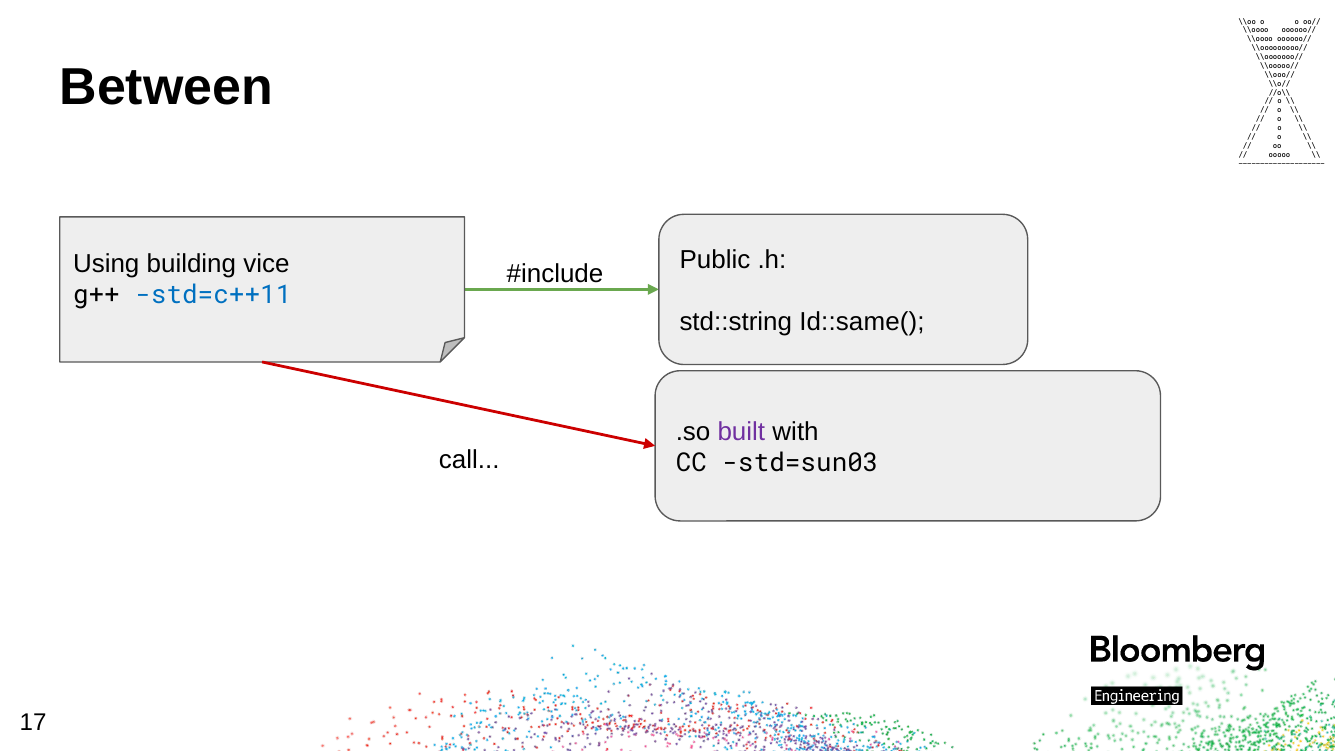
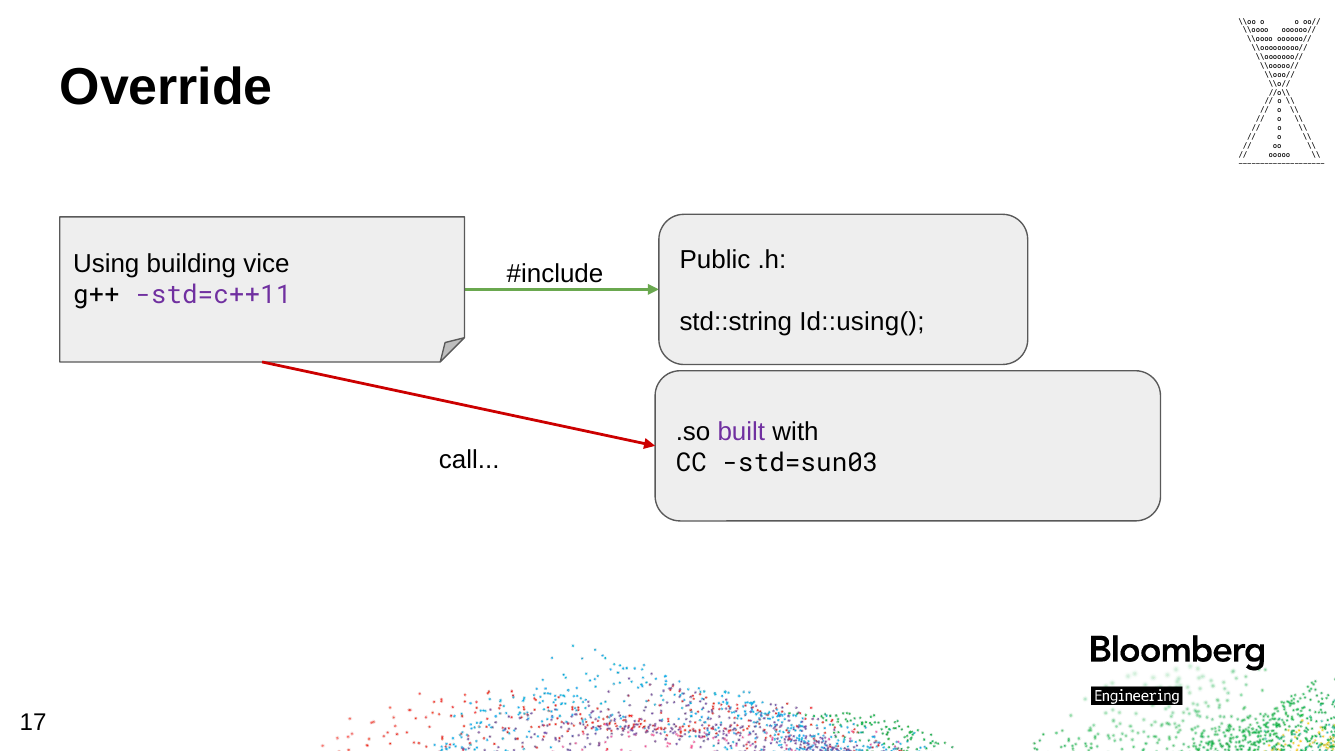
Between: Between -> Override (166, 87)
std=c++11 colour: blue -> purple (213, 295)
Id::same(: Id::same( -> Id::using( (862, 322)
